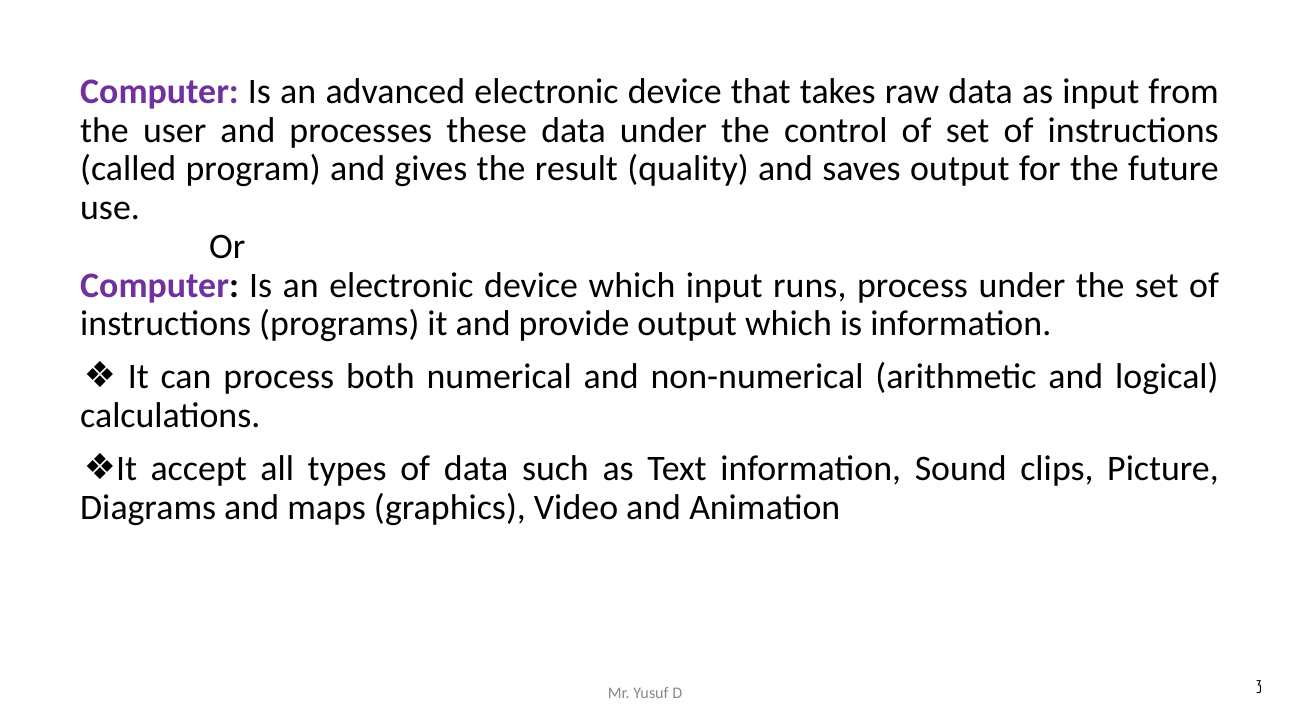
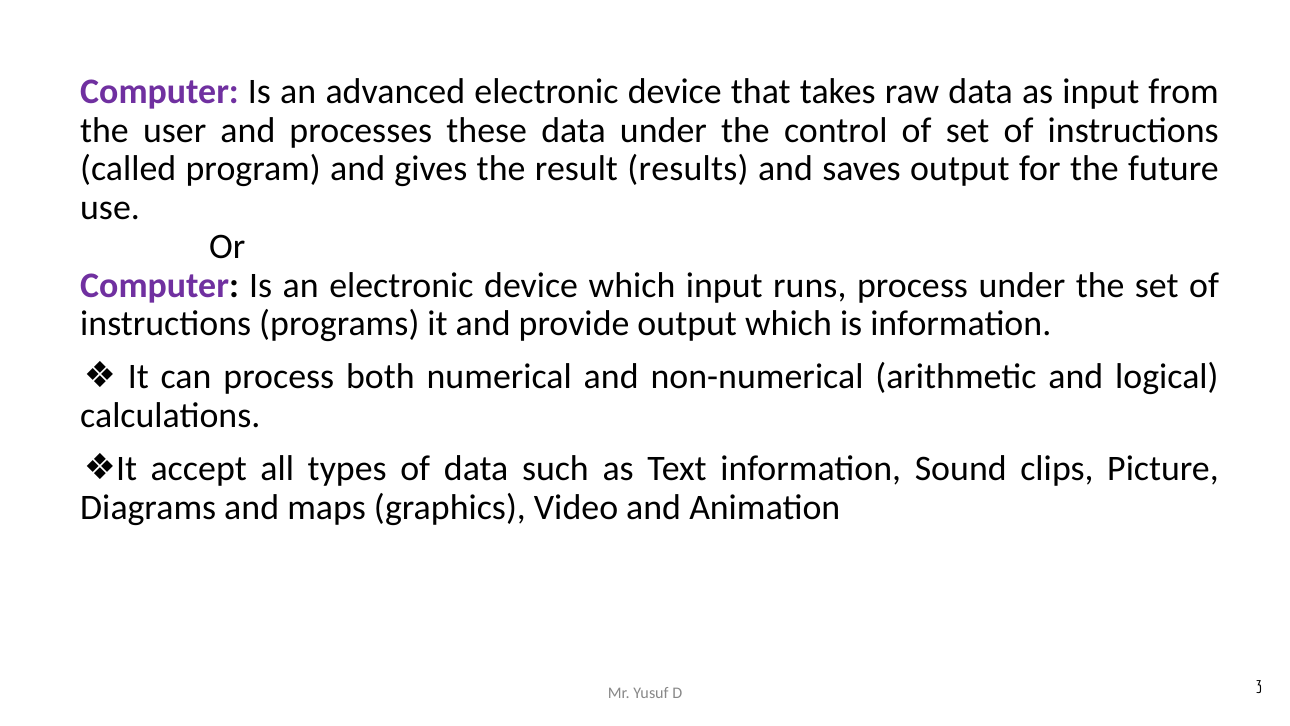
quality: quality -> results (688, 169)
